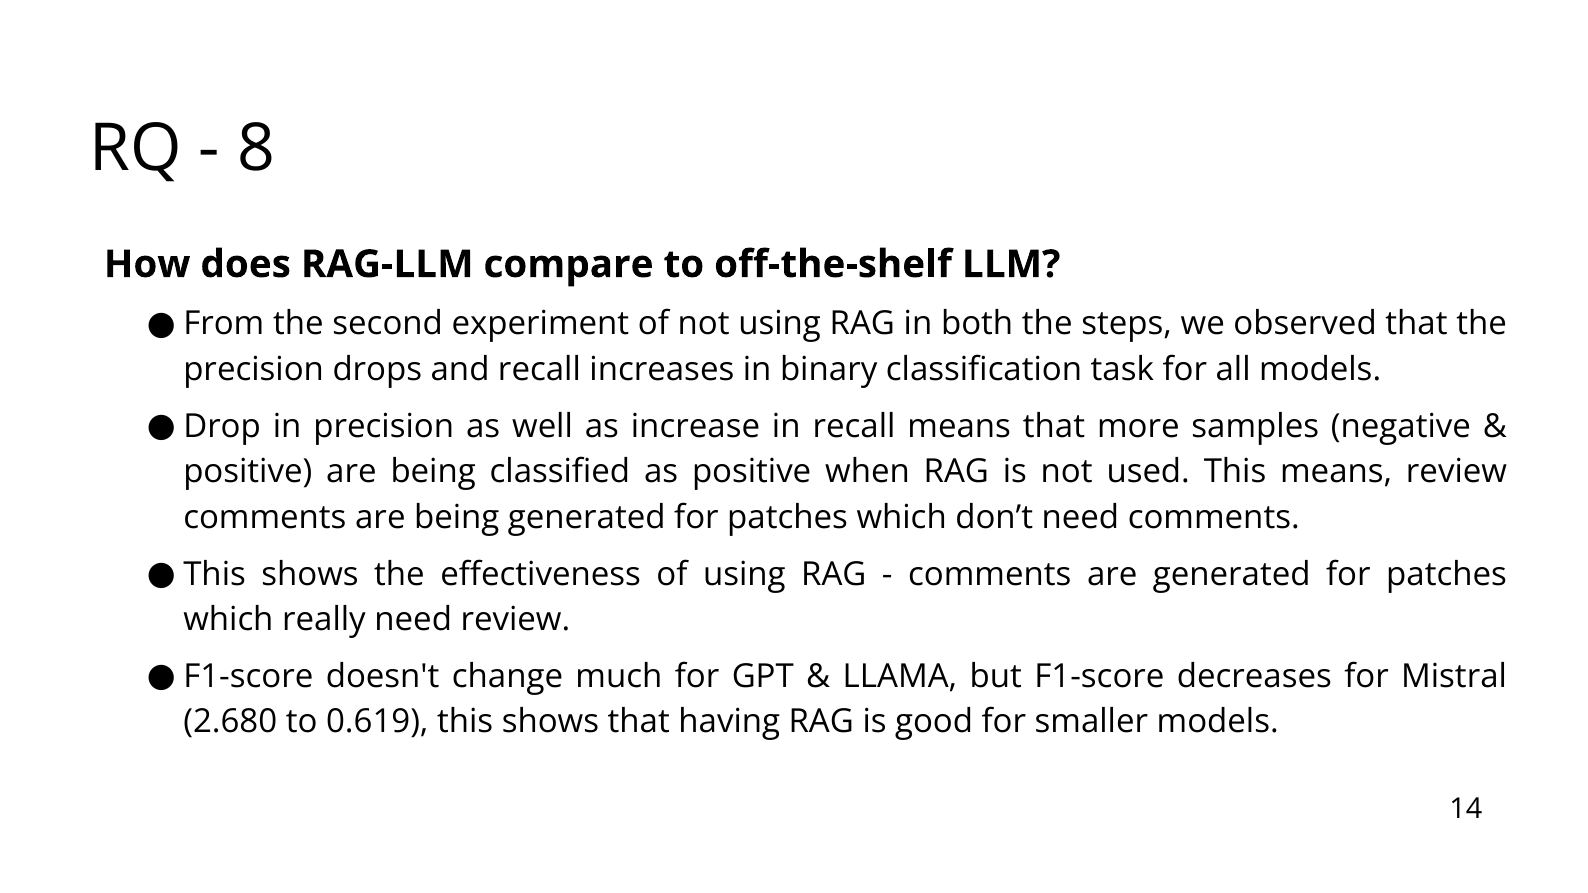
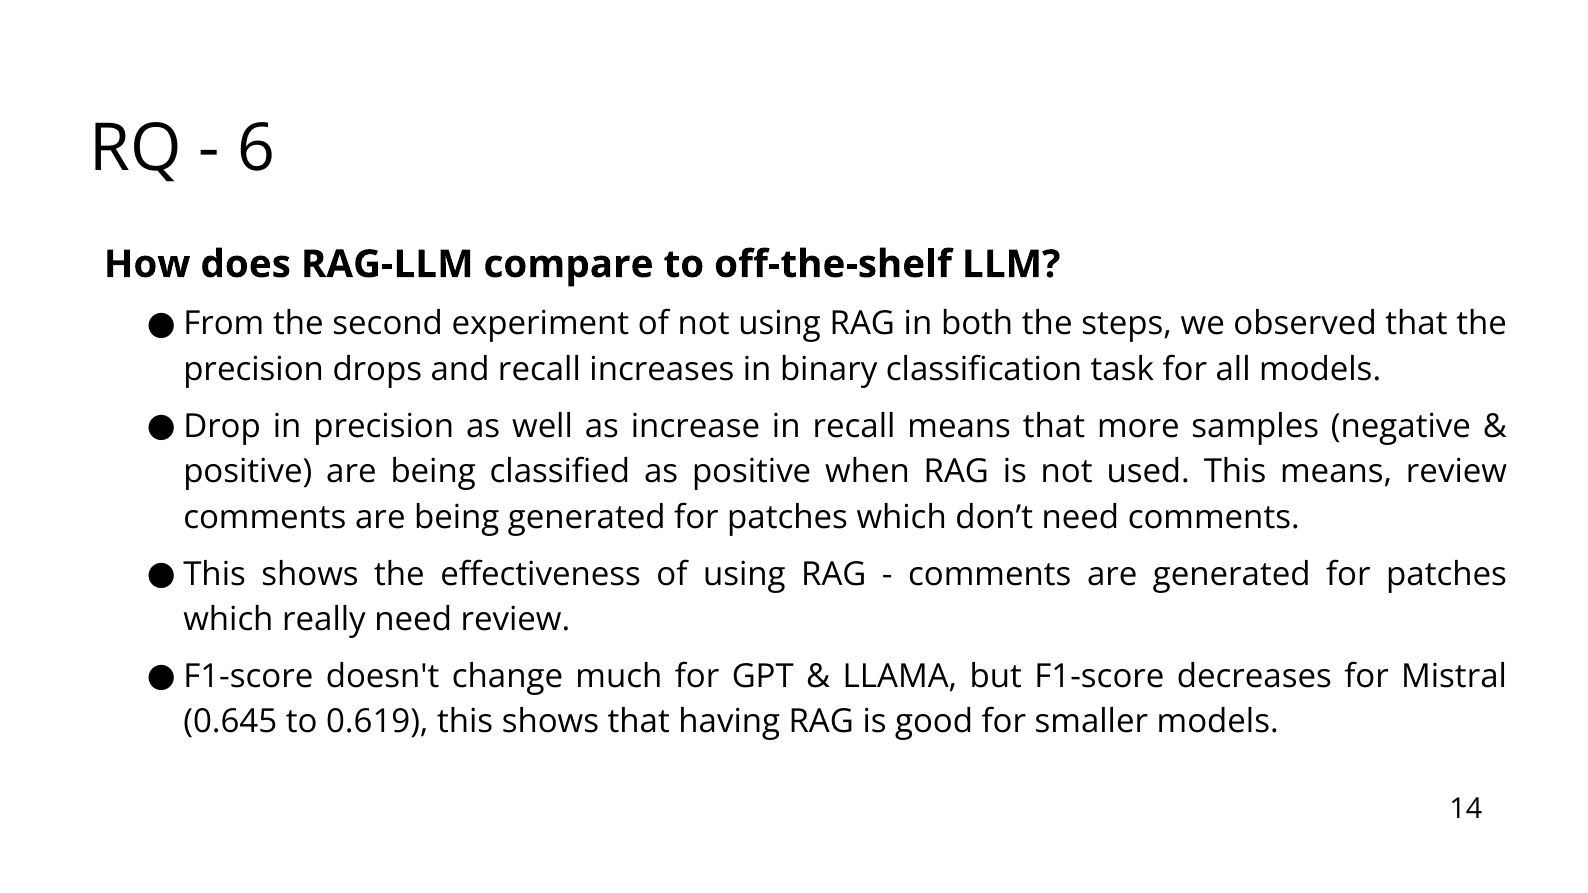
8: 8 -> 6 (256, 149)
2.680: 2.680 -> 0.645 (230, 722)
